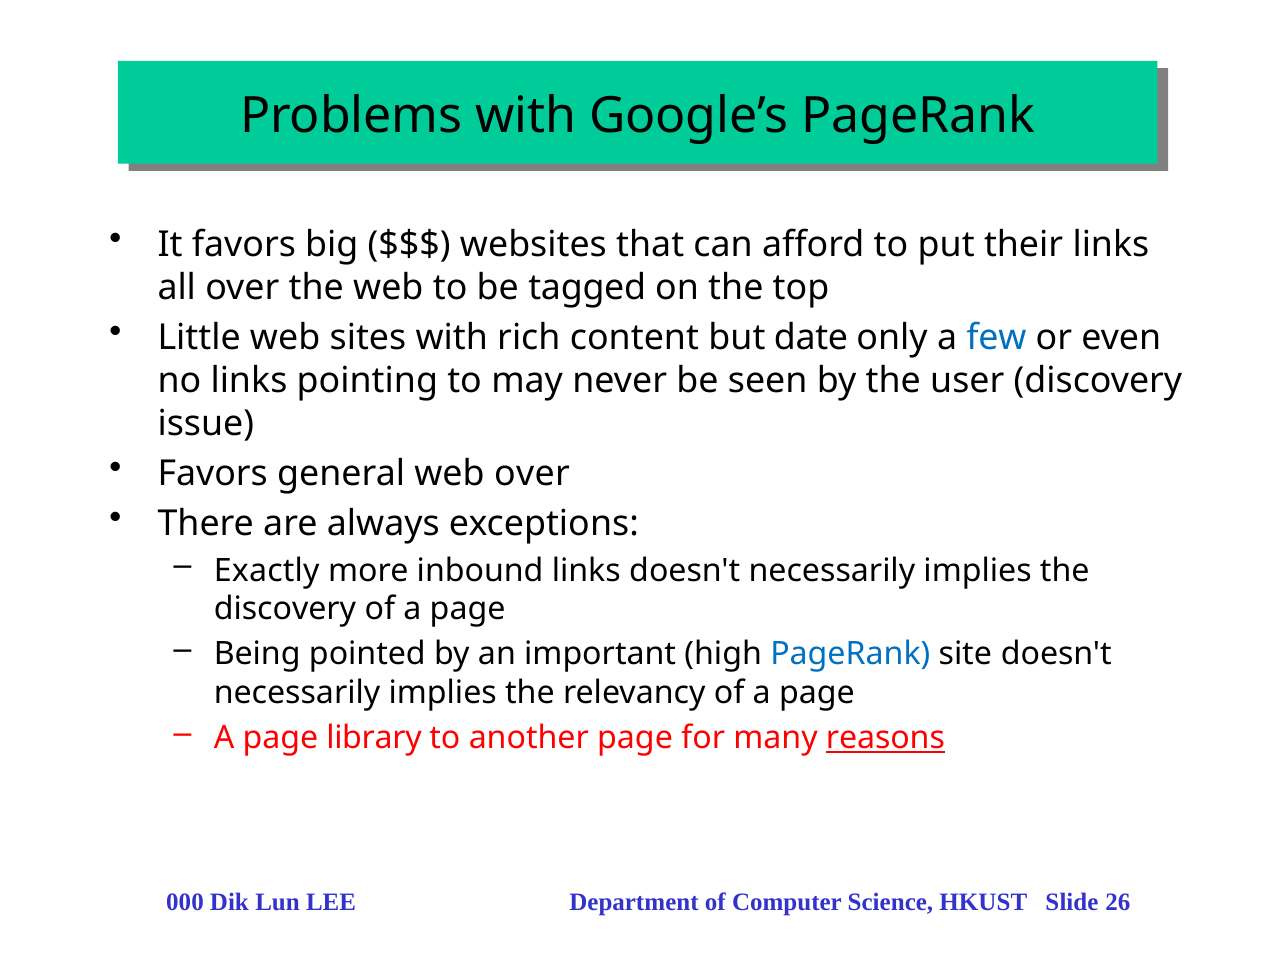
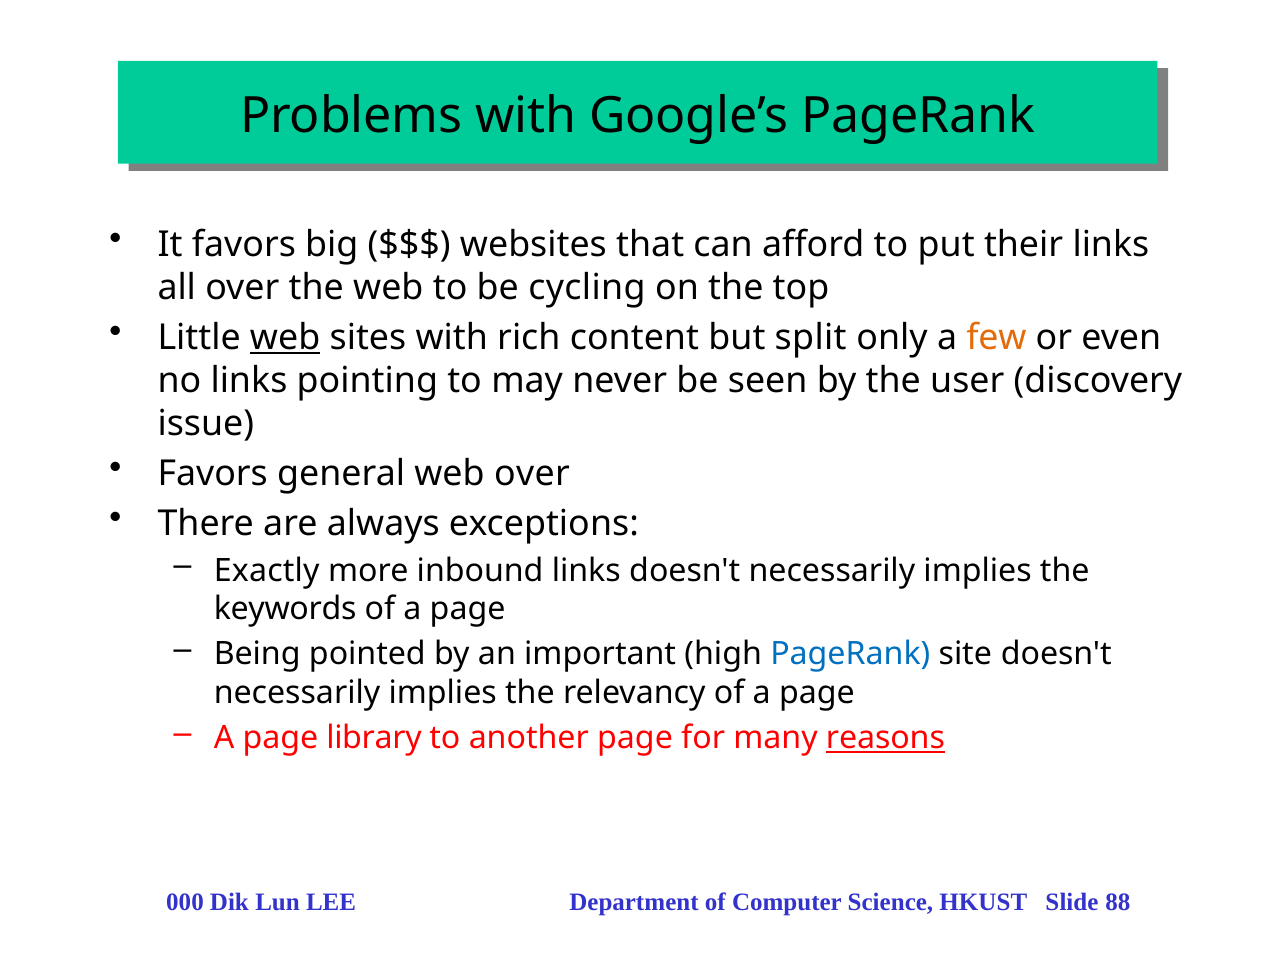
tagged: tagged -> cycling (587, 288)
web underline: none -> present (285, 338)
date: date -> split (811, 338)
few colour: blue -> orange (996, 338)
discovery: discovery -> keywords (285, 609)
26: 26 -> 88 (1118, 902)
